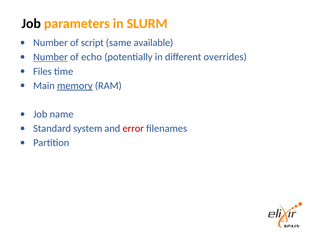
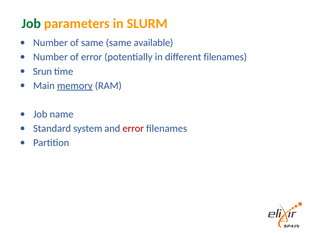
Job colour: black -> green (31, 24)
of script: script -> same (92, 43)
Number underline: present -> none (50, 57)
of echo: echo -> error (92, 57)
different overrides: overrides -> filenames (225, 57)
Files: Files -> Srun (42, 71)
